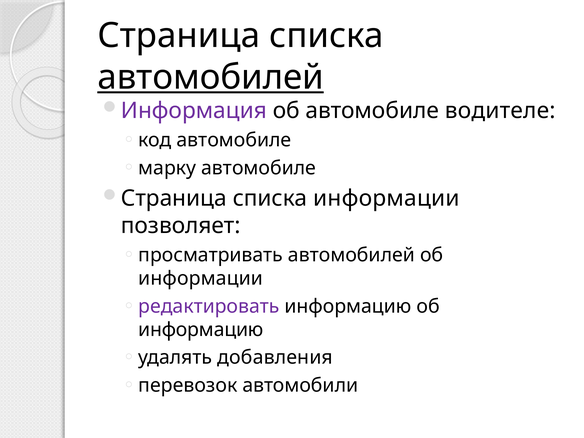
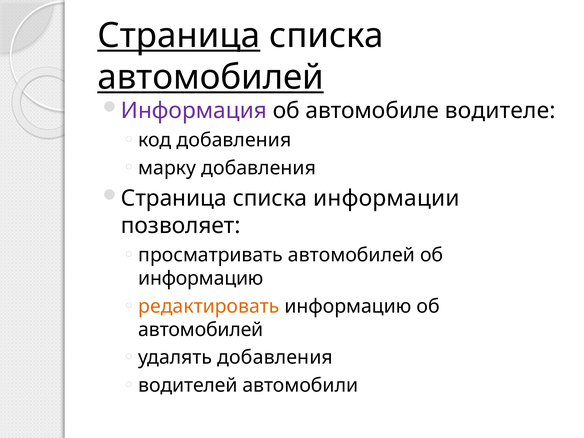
Страница underline: none -> present (179, 36)
код автомобиле: автомобиле -> добавления (234, 140)
марку автомобиле: автомобиле -> добавления (259, 168)
информации: информации -> информацию (201, 279)
редактировать colour: purple -> orange (209, 306)
информацию: информацию -> автомобилей (201, 330)
перевозок: перевозок -> водителей (188, 385)
